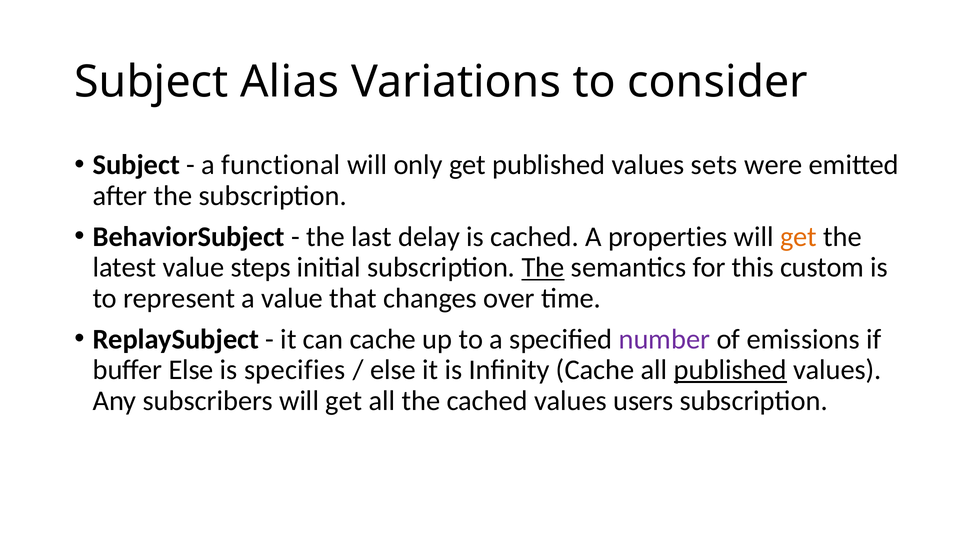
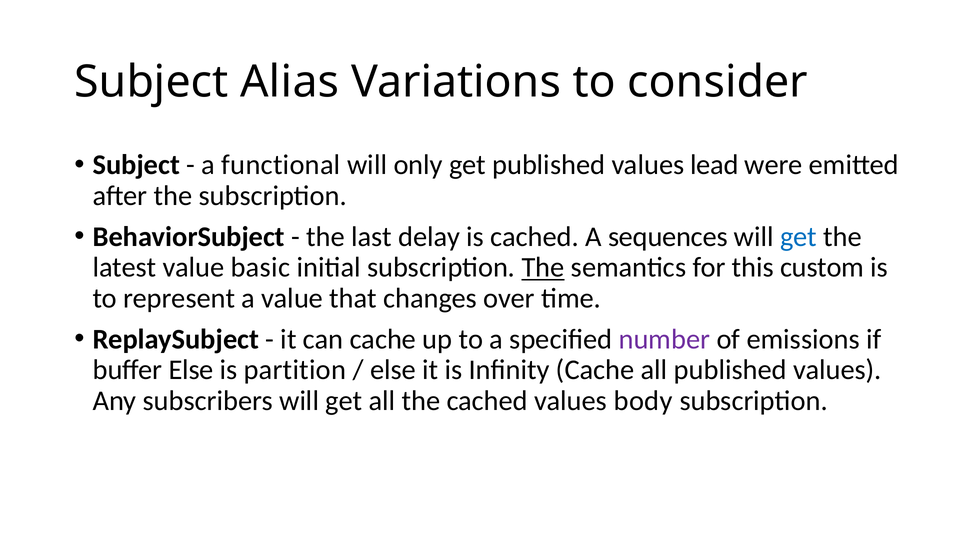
sets: sets -> lead (714, 165)
properties: properties -> sequences (668, 237)
get colour: orange -> blue (798, 237)
steps: steps -> basic (260, 267)
specifies: specifies -> partition (295, 370)
published underline: present -> none (730, 370)
users: users -> body (643, 401)
